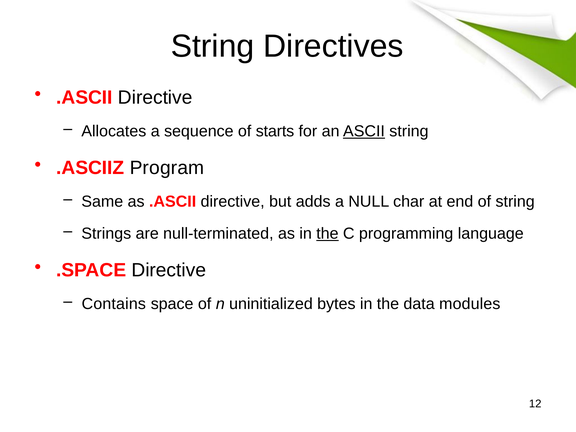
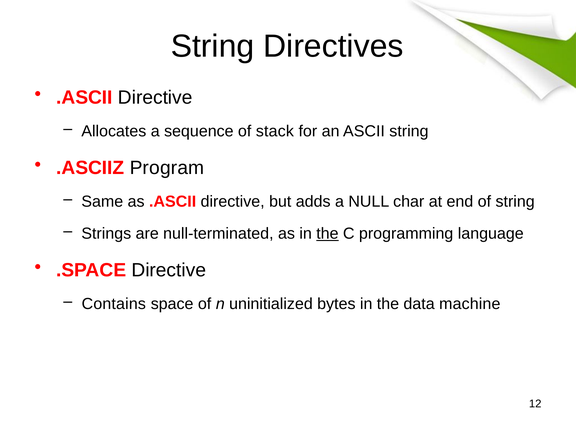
starts: starts -> stack (275, 131)
ASCII underline: present -> none (364, 131)
modules: modules -> machine (470, 304)
